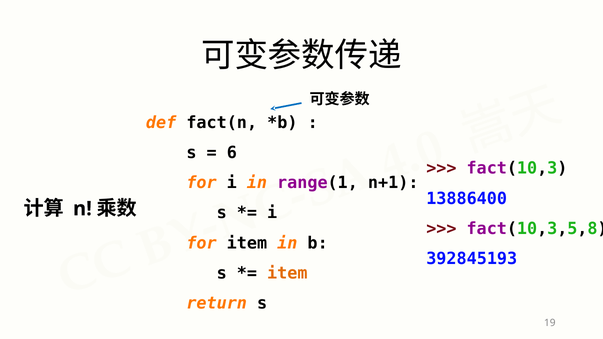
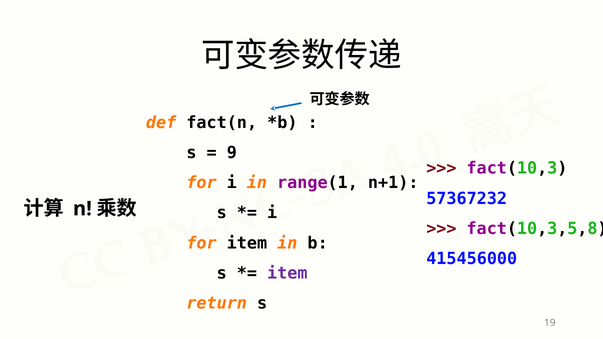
6: 6 -> 9 (232, 153)
13886400: 13886400 -> 57367232 (467, 199)
392845193: 392845193 -> 415456000 (472, 259)
item colour: orange -> purple (287, 273)
